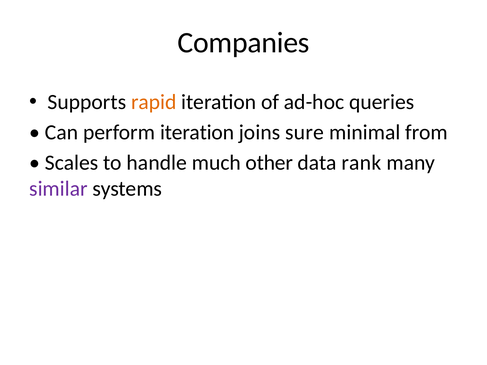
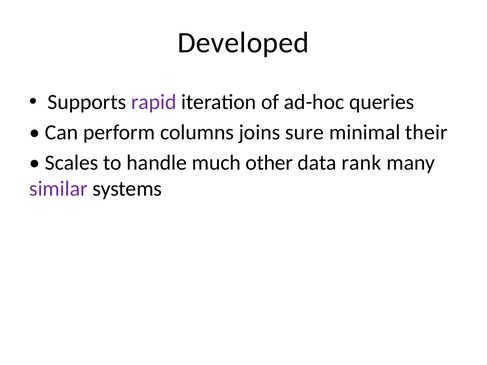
Companies: Companies -> Developed (243, 43)
rapid colour: orange -> purple (154, 102)
perform iteration: iteration -> columns (197, 132)
from: from -> their (426, 132)
